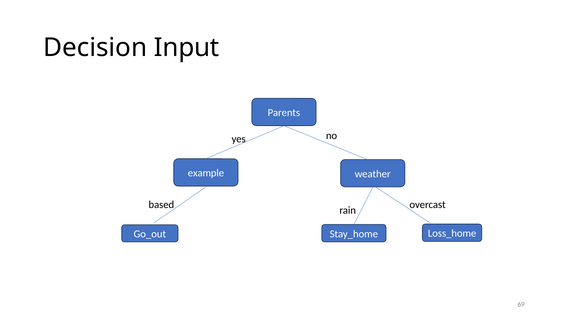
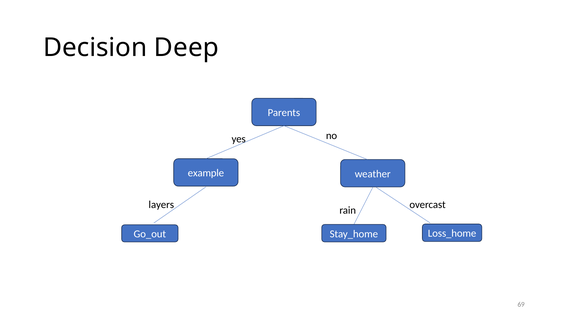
Input: Input -> Deep (186, 48)
based: based -> layers (161, 205)
